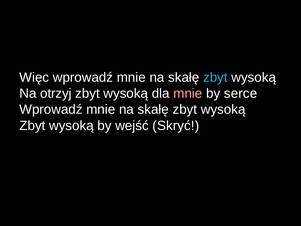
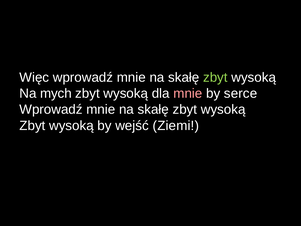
zbyt colour: light blue -> light green (215, 77)
otrzyj: otrzyj -> mych (56, 93)
Skryć: Skryć -> Ziemi (176, 125)
